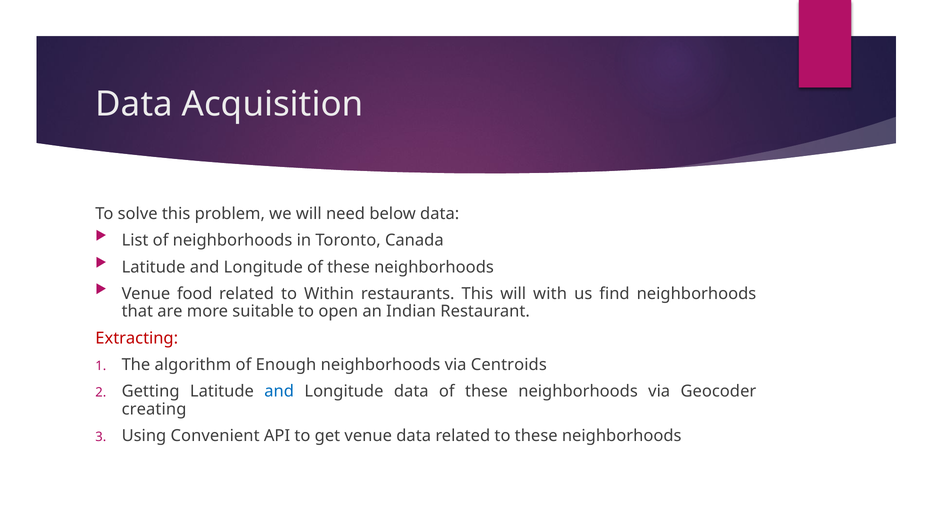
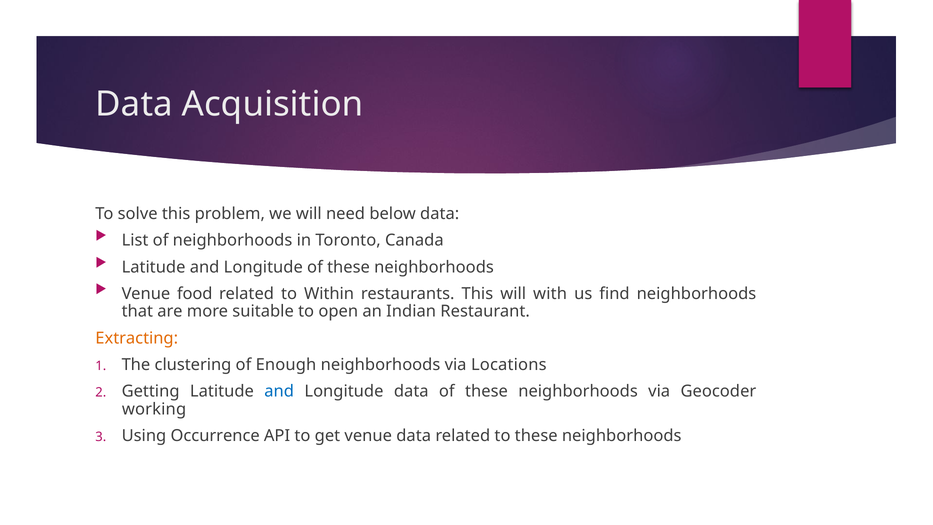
Extracting colour: red -> orange (137, 338)
algorithm: algorithm -> clustering (193, 365)
Centroids: Centroids -> Locations (509, 365)
creating: creating -> working (154, 409)
Convenient: Convenient -> Occurrence (215, 436)
